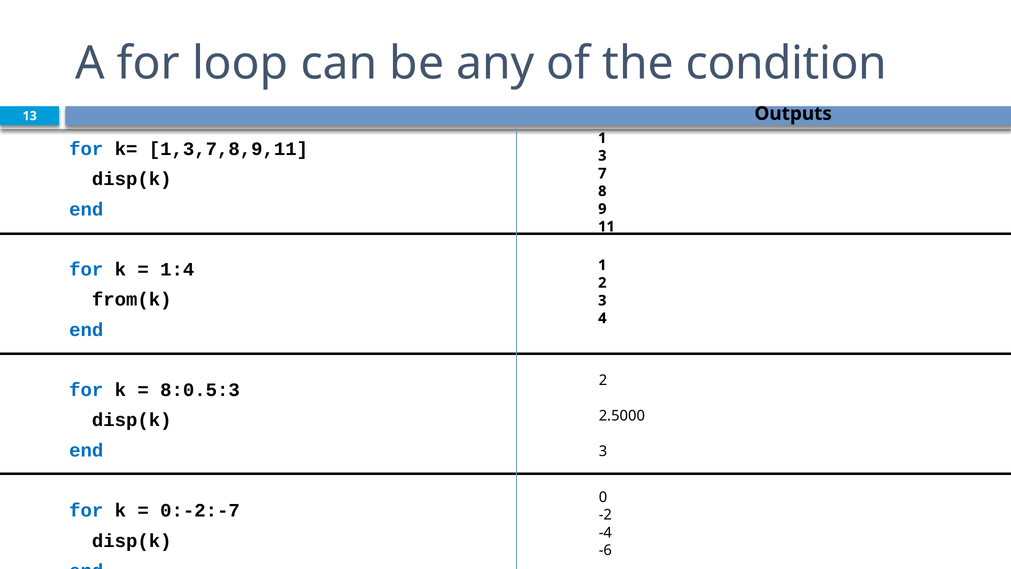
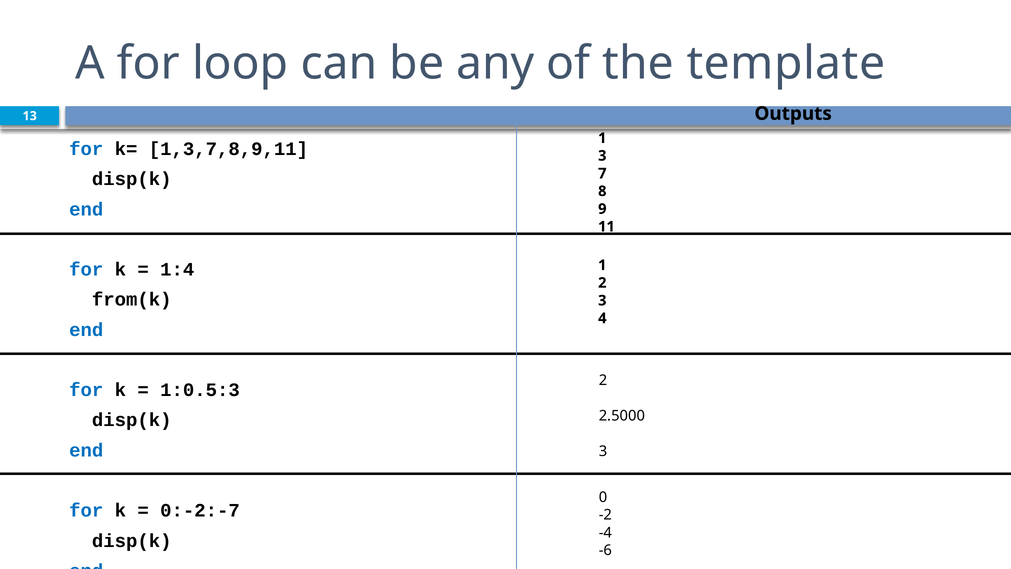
condition: condition -> template (786, 63)
8:0.5:3: 8:0.5:3 -> 1:0.5:3 (200, 390)
